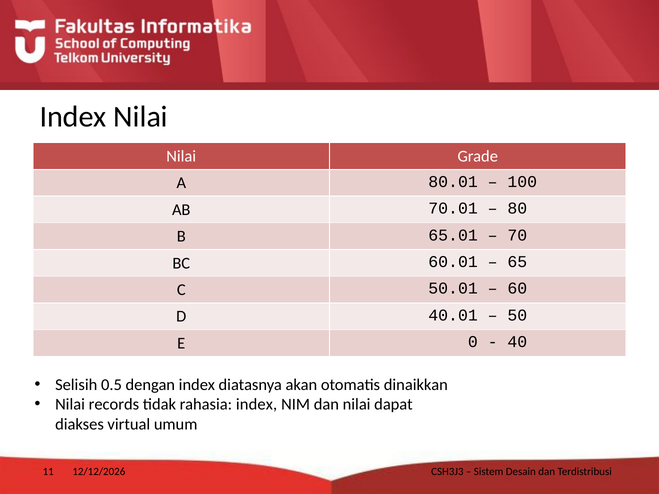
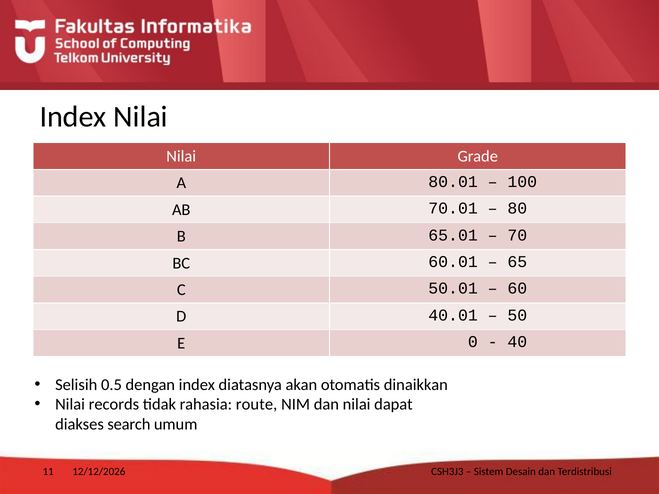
rahasia index: index -> route (257, 405)
virtual: virtual -> search (129, 424)
